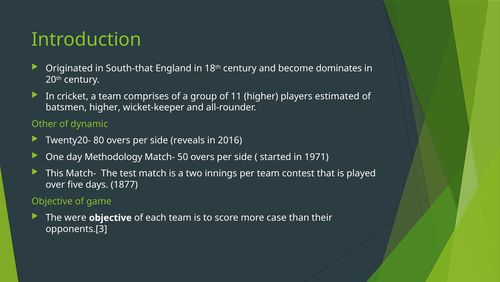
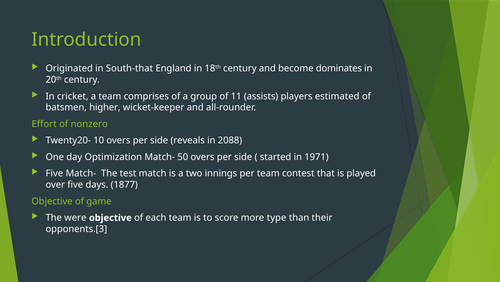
11 higher: higher -> assists (261, 96)
Other: Other -> Effort (44, 124)
dynamic: dynamic -> nonzero (89, 124)
80: 80 -> 10 (99, 140)
2016: 2016 -> 2088 (230, 140)
Methodology: Methodology -> Optimization (113, 157)
This: This -> Five (54, 173)
case: case -> type (277, 217)
